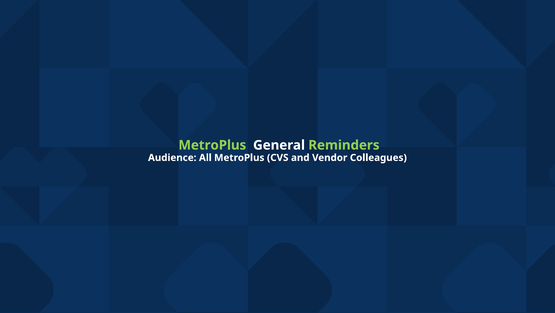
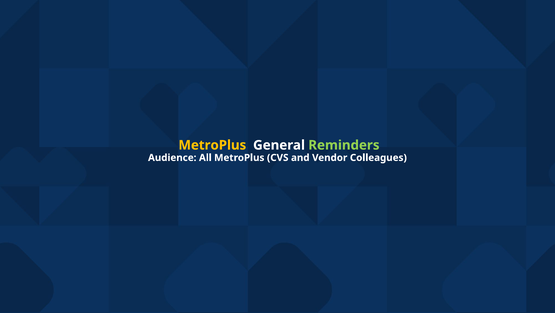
MetroPlus colour: light green -> yellow (212, 145)
